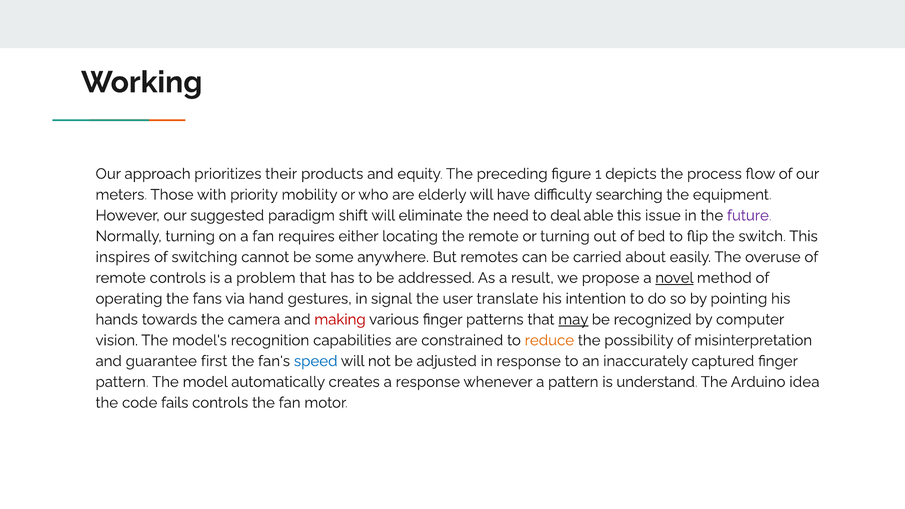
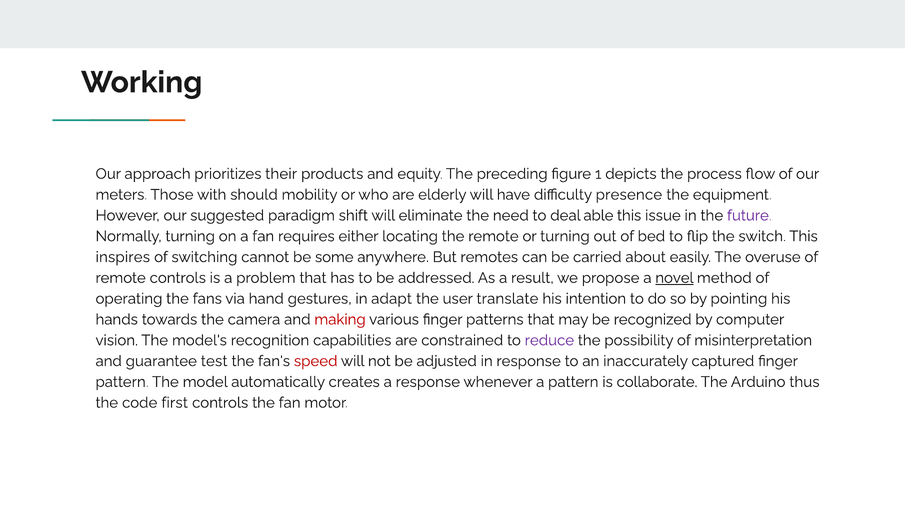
priority: priority -> should (254, 195)
searching: searching -> presence (629, 195)
signal: signal -> adapt (392, 299)
may underline: present -> none (573, 320)
reduce colour: orange -> purple (549, 340)
first: first -> test (214, 361)
speed colour: blue -> red (316, 361)
understand: understand -> collaborate (657, 382)
idea: idea -> thus (804, 382)
fails: fails -> first (175, 403)
